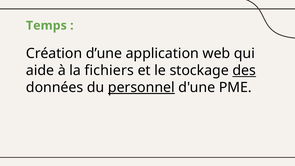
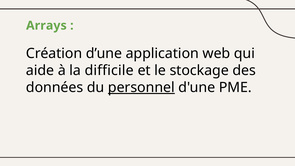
Temps: Temps -> Arrays (46, 26)
fichiers: fichiers -> difficile (109, 70)
des underline: present -> none (244, 70)
